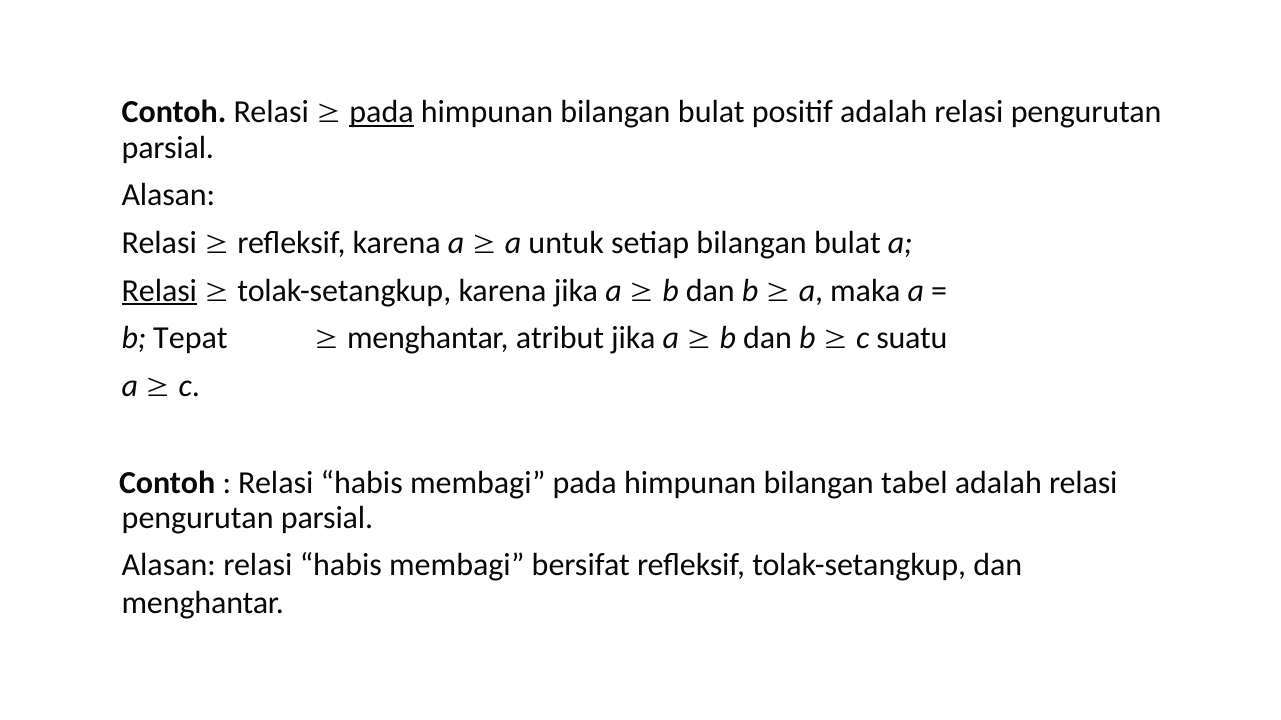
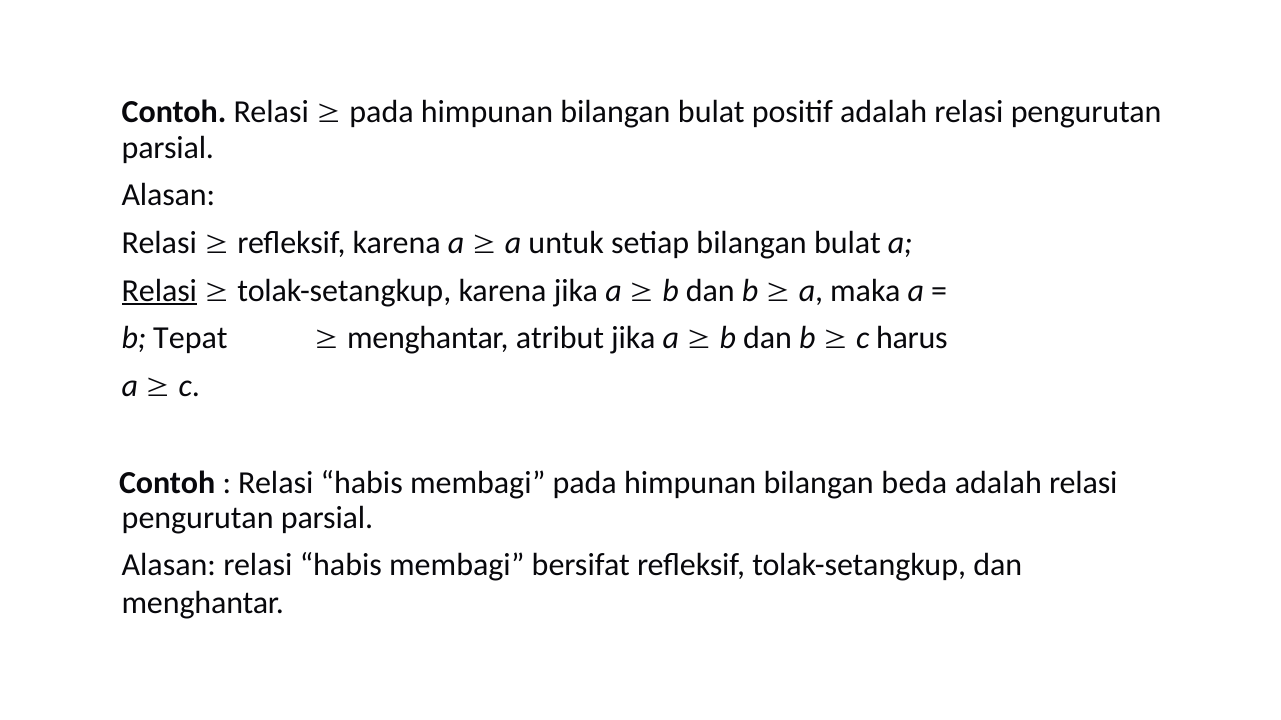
pada underline: present -> none (382, 112)
suatu: suatu -> harus (912, 338)
tabel: tabel -> beda (914, 483)
